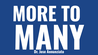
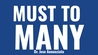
MORE: MORE -> MUST (34, 15)
